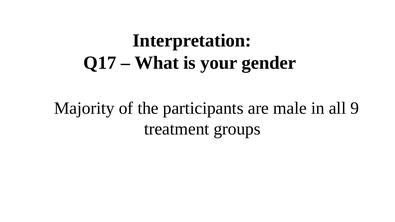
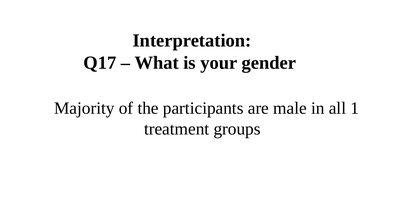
9: 9 -> 1 (355, 108)
